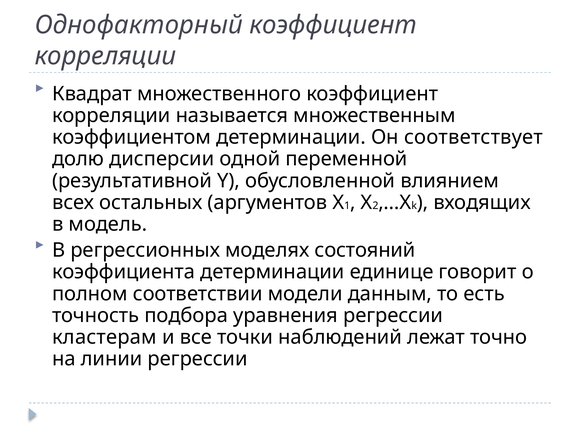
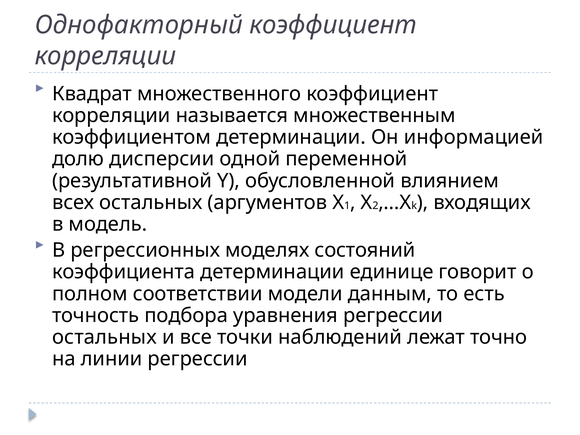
соответствует: соответствует -> информацией (474, 137)
кластерам: кластерам -> остальных (104, 337)
